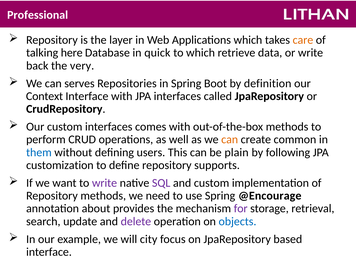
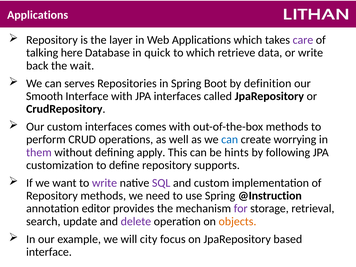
Professional: Professional -> Applications (38, 15)
care colour: orange -> purple (303, 40)
very: very -> wait (82, 66)
Context: Context -> Smooth (45, 96)
can colour: orange -> blue (230, 140)
common: common -> worrying (295, 140)
them colour: blue -> purple (39, 152)
users: users -> apply (151, 152)
plain: plain -> hints (237, 152)
@Encourage: @Encourage -> @Instruction (270, 196)
about: about -> editor (96, 209)
objects colour: blue -> orange (238, 221)
